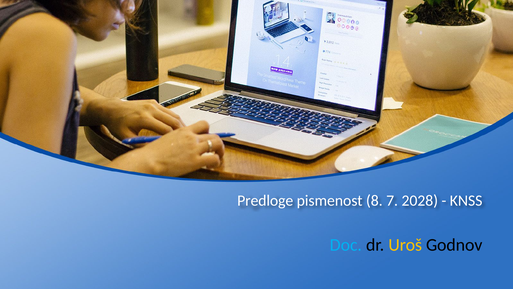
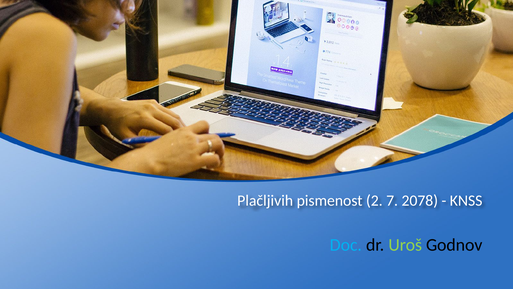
Predloge: Predloge -> Plačljivih (265, 200)
8: 8 -> 2 (374, 200)
2028: 2028 -> 2078 (420, 200)
Uroš colour: yellow -> light green (405, 244)
